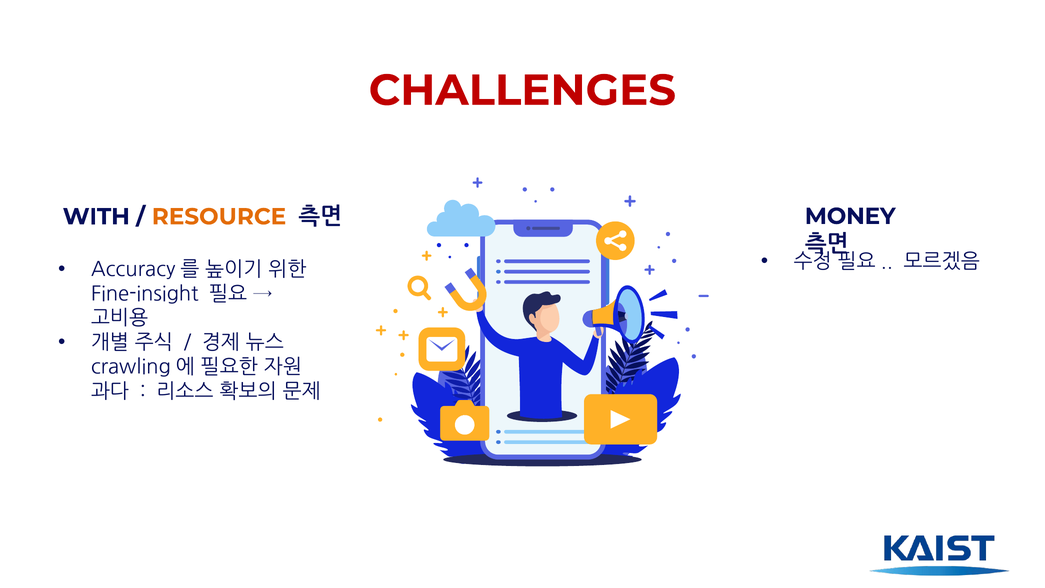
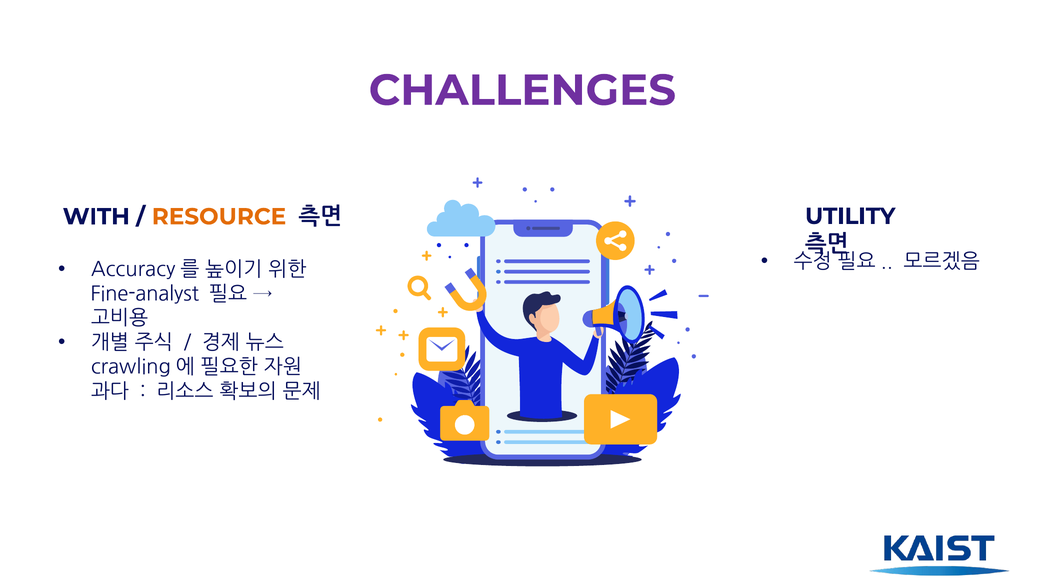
CHALLENGES colour: red -> purple (522, 90)
MONEY: MONEY -> UTILITY (850, 216)
Fine-insight: Fine-insight -> Fine-analyst (145, 294)
